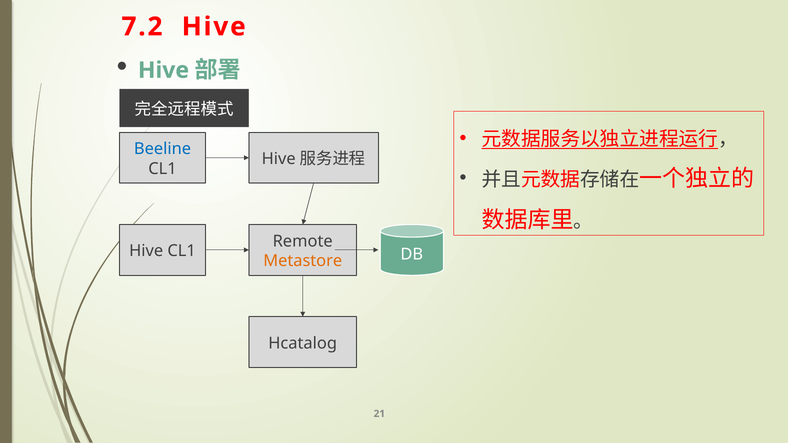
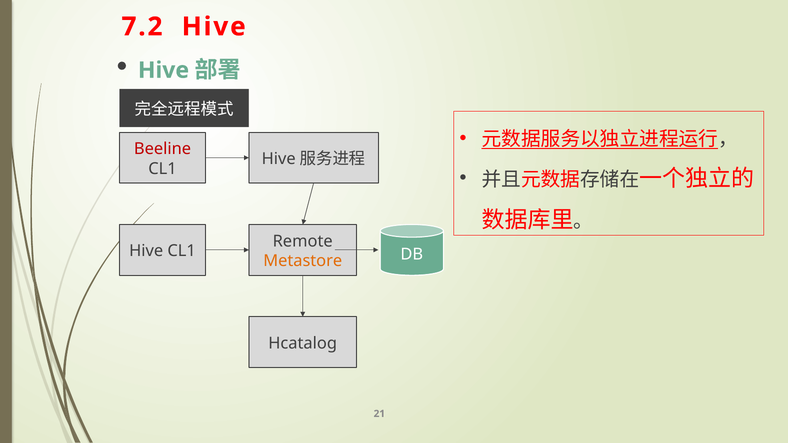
Beeline colour: blue -> red (163, 149)
